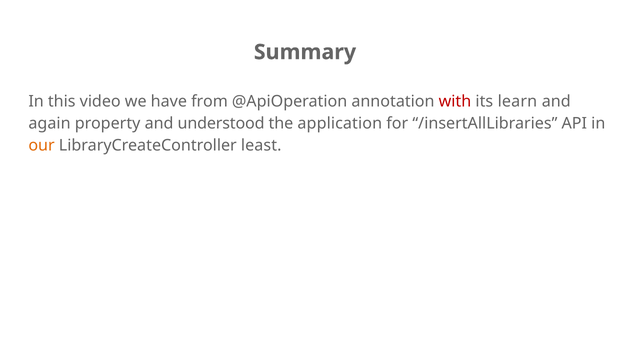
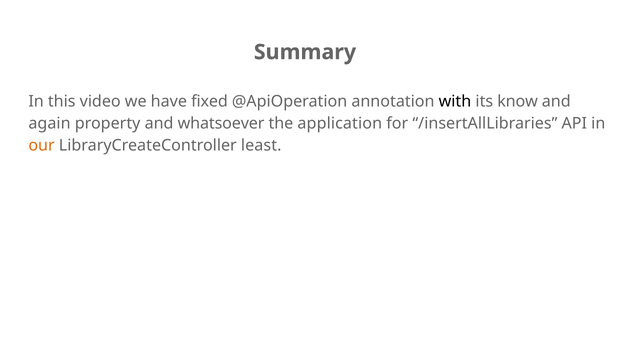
from: from -> fixed (209, 101)
with colour: red -> black (455, 101)
learn: learn -> know (518, 101)
understood: understood -> whatsoever (221, 123)
